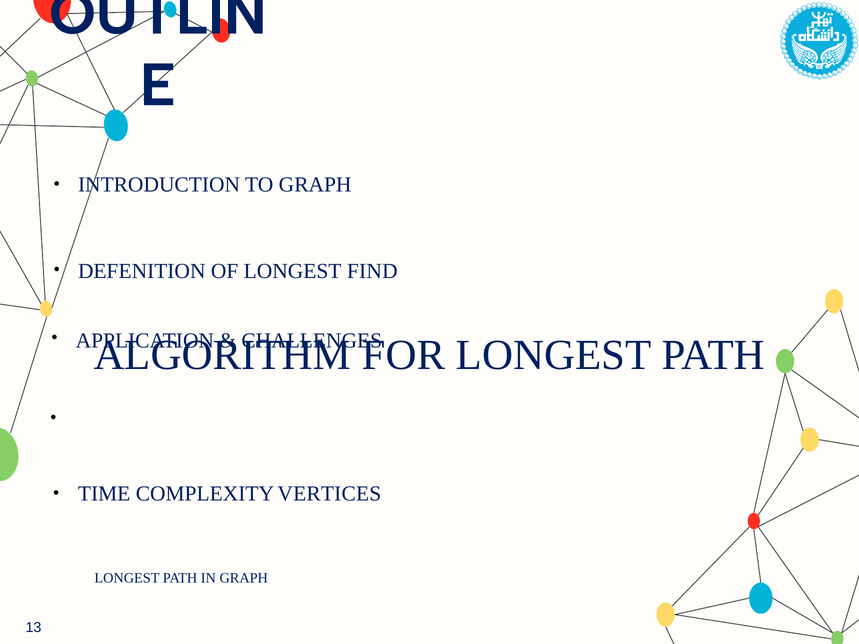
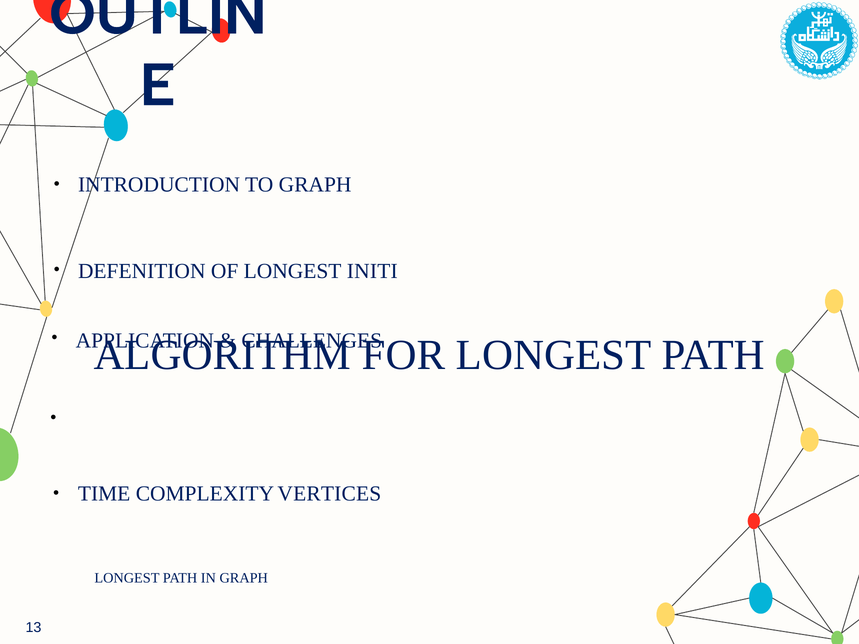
FIND: FIND -> INITI (372, 271)
